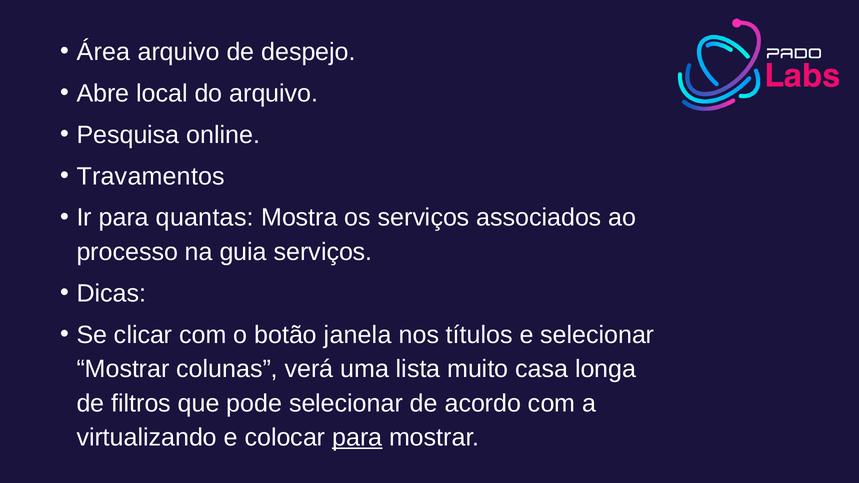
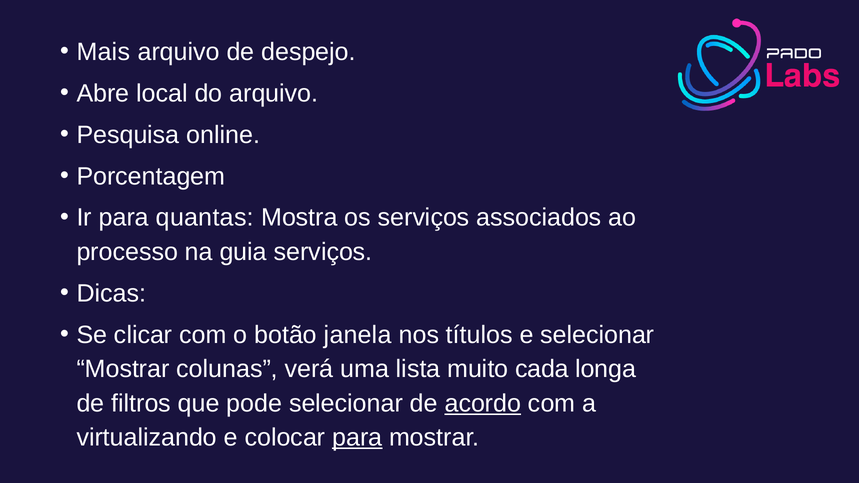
Área: Área -> Mais (104, 52)
Travamentos: Travamentos -> Porcentagem (151, 176)
casa: casa -> cada (542, 369)
acordo underline: none -> present (483, 404)
